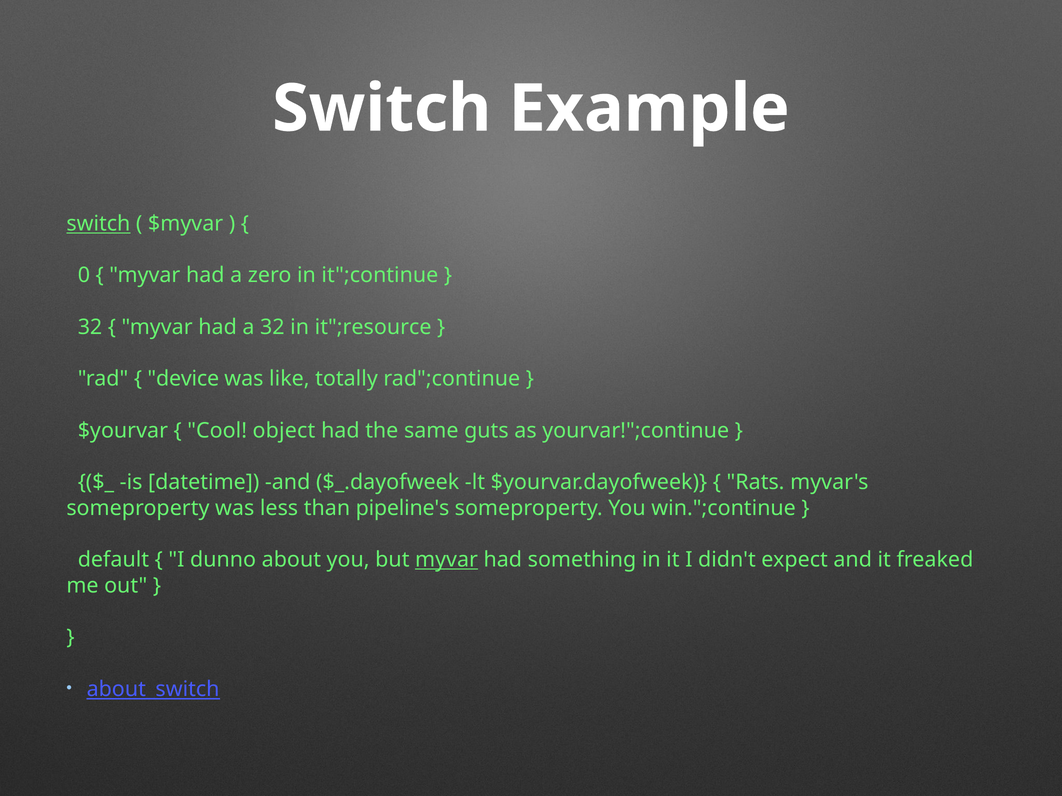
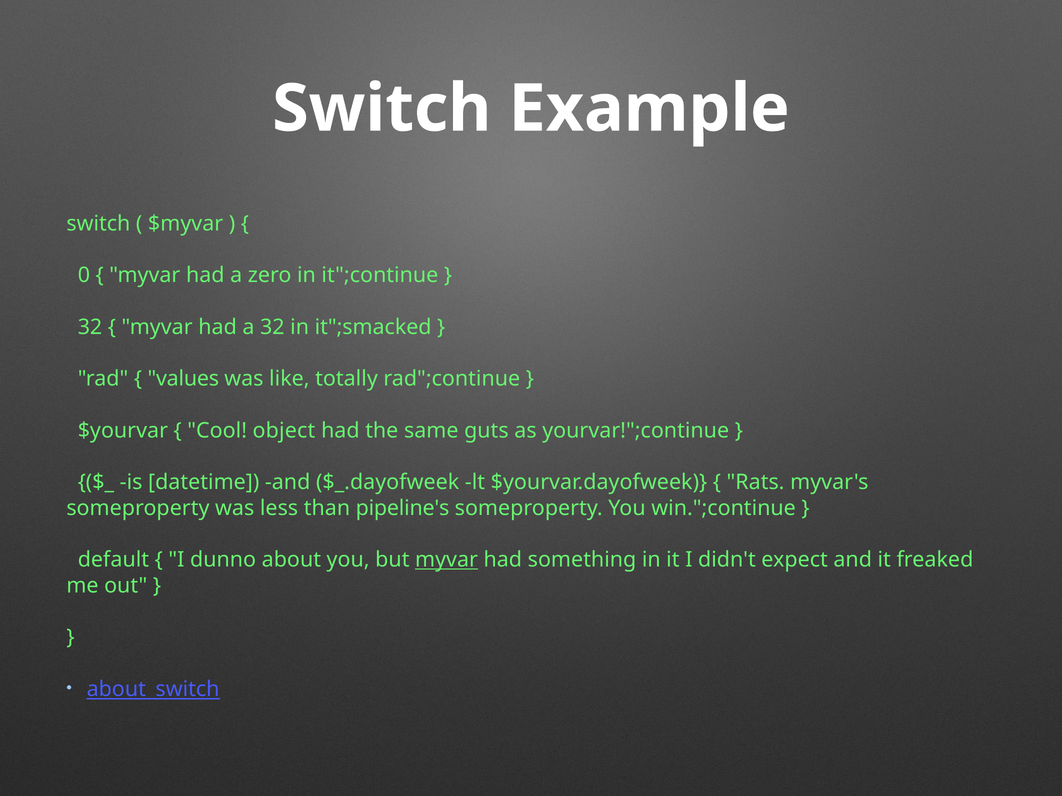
switch underline: present -> none (98, 224)
it";resource: it";resource -> it";smacked (373, 327)
device: device -> values (183, 379)
